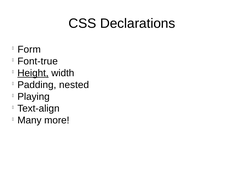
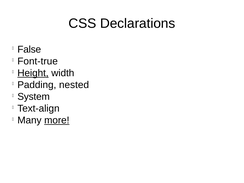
Form: Form -> False (29, 49)
Playing: Playing -> System (34, 97)
more underline: none -> present (57, 120)
